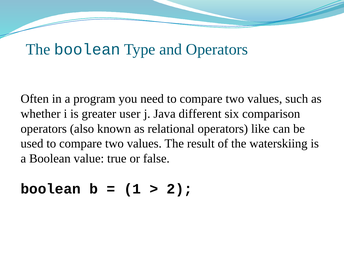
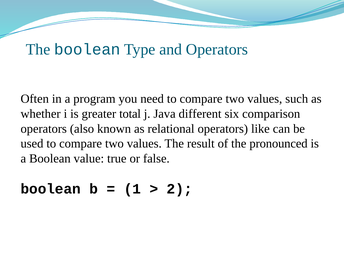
user: user -> total (130, 114)
waterskiing: waterskiing -> pronounced (279, 144)
